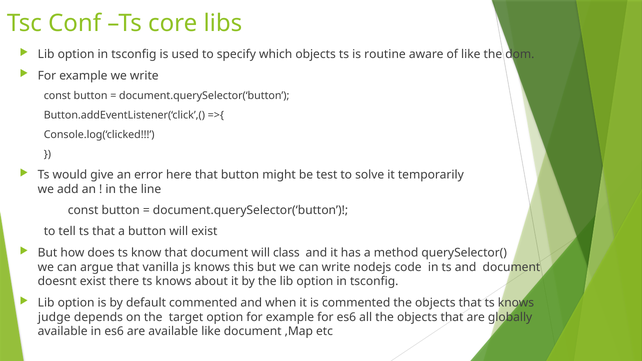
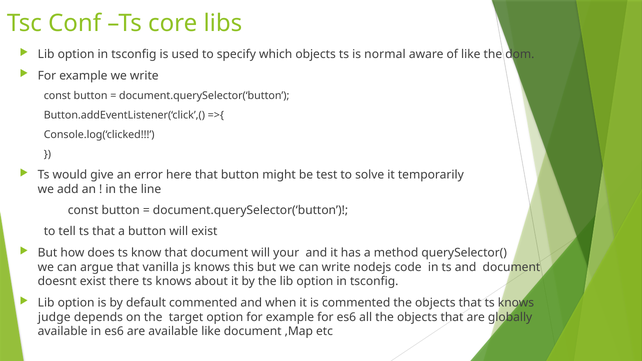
routine: routine -> normal (385, 54)
class: class -> your (286, 253)
